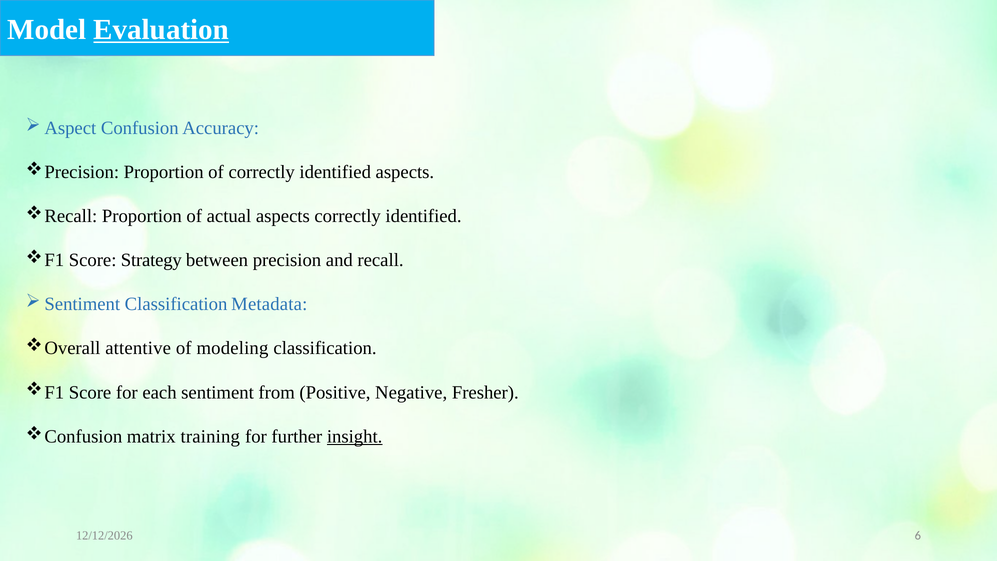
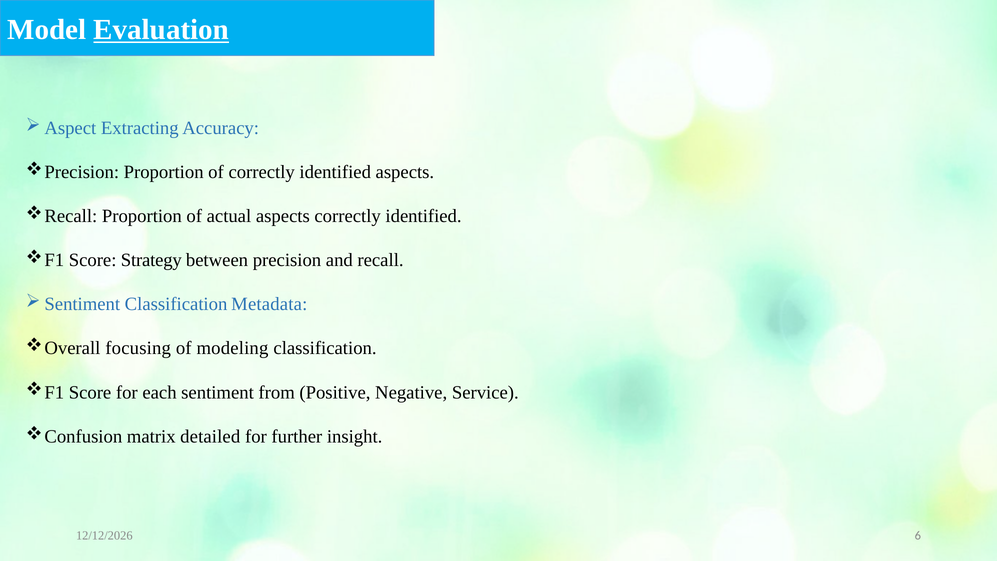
Confusion: Confusion -> Extracting (140, 128)
attentive: attentive -> focusing (138, 348)
Fresher: Fresher -> Service (485, 392)
training: training -> detailed (210, 436)
insight underline: present -> none (355, 436)
